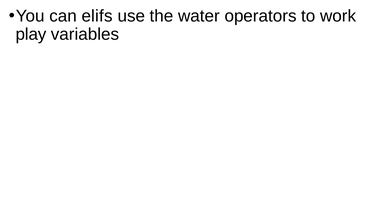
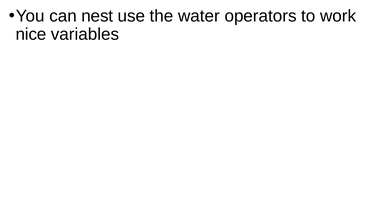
elifs: elifs -> nest (97, 16)
play: play -> nice (31, 34)
